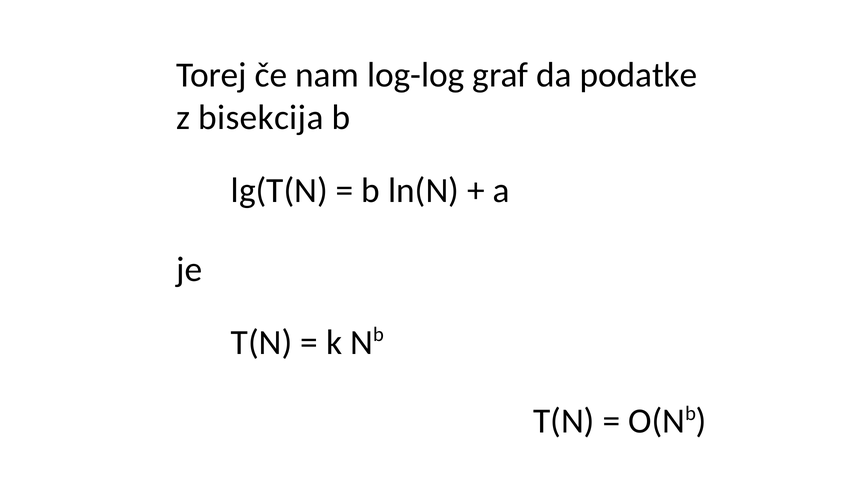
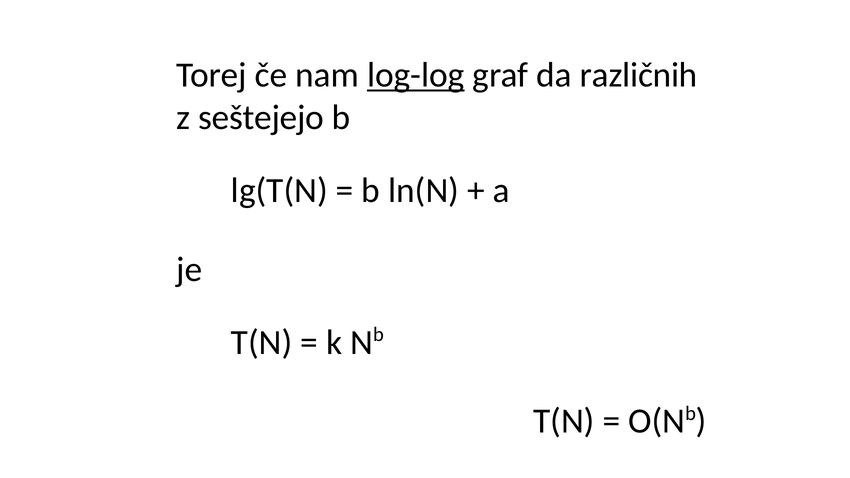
log-log underline: none -> present (416, 75)
podatke: podatke -> različnih (639, 75)
bisekcija: bisekcija -> seštejejo (261, 118)
